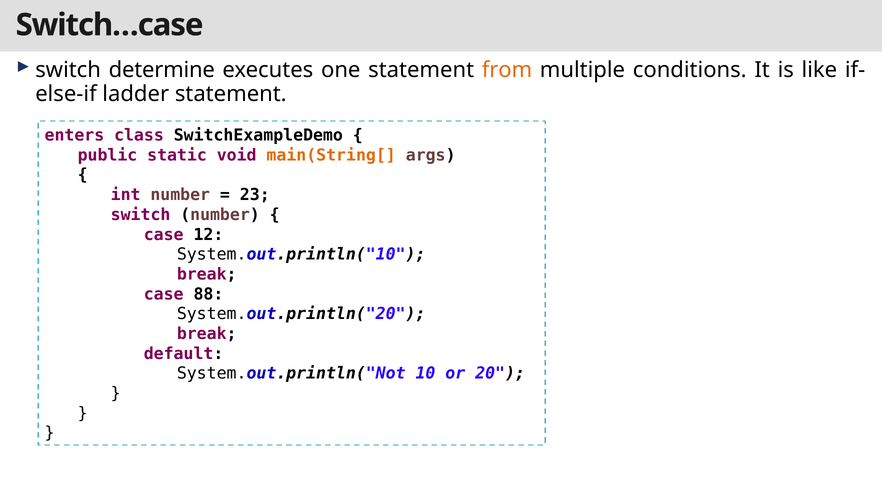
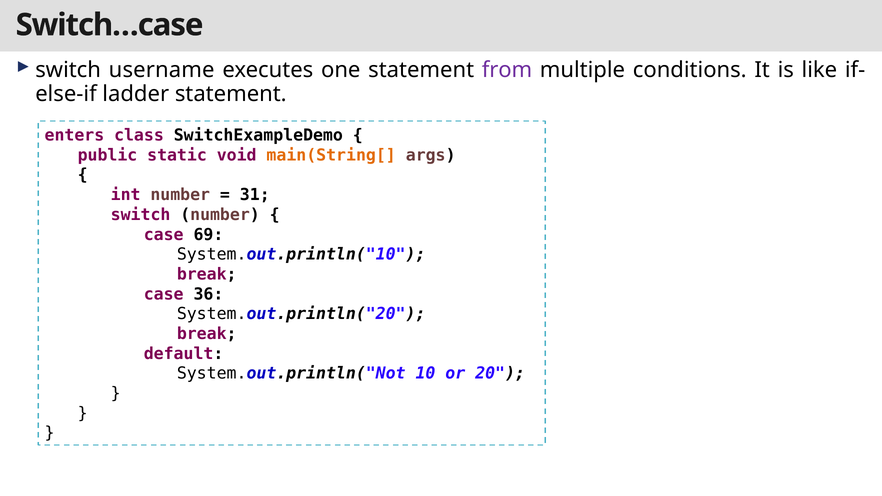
determine: determine -> username (162, 70)
from colour: orange -> purple (507, 70)
23: 23 -> 31 (255, 195)
12: 12 -> 69 (208, 235)
88: 88 -> 36 (208, 294)
